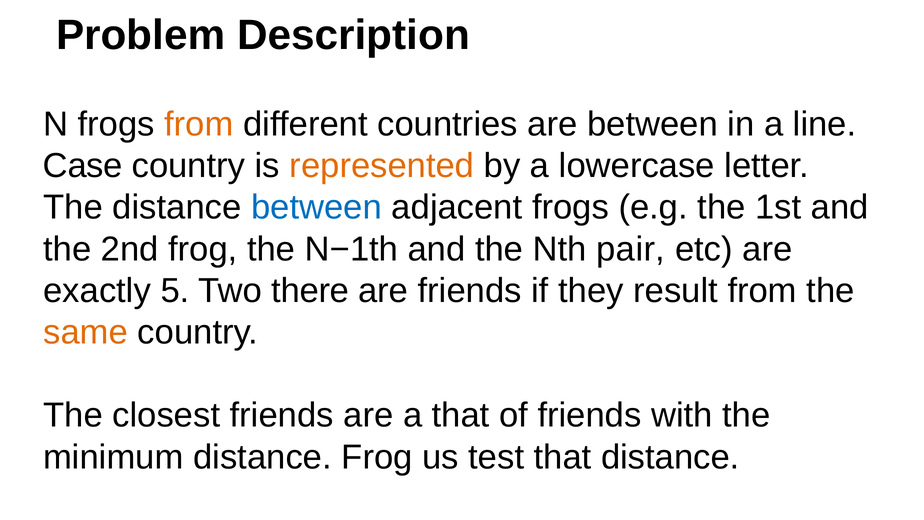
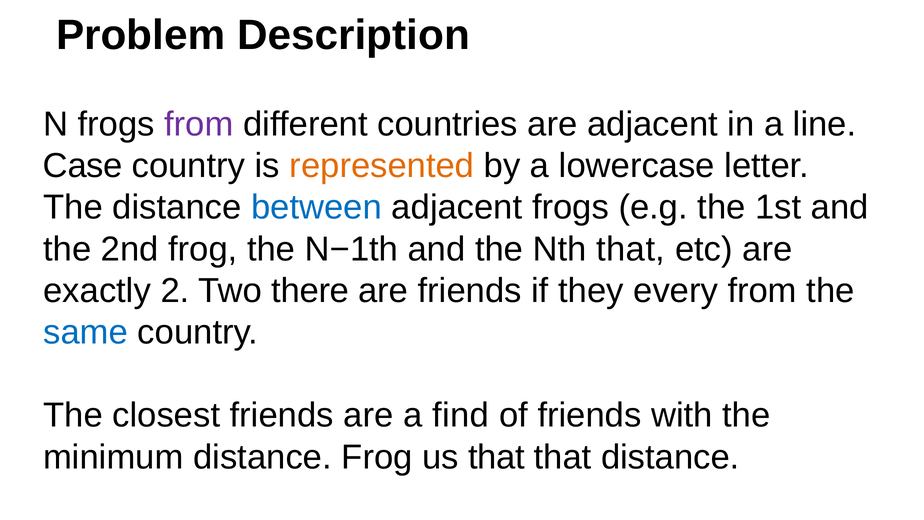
from colour: orange -> purple (199, 124)
are between: between -> adjacent (652, 124)
Nth pair: pair -> that (631, 249)
5: 5 -> 2 (175, 291)
result: result -> every (676, 291)
same colour: orange -> blue (86, 332)
a that: that -> find (461, 415)
us test: test -> that (496, 457)
